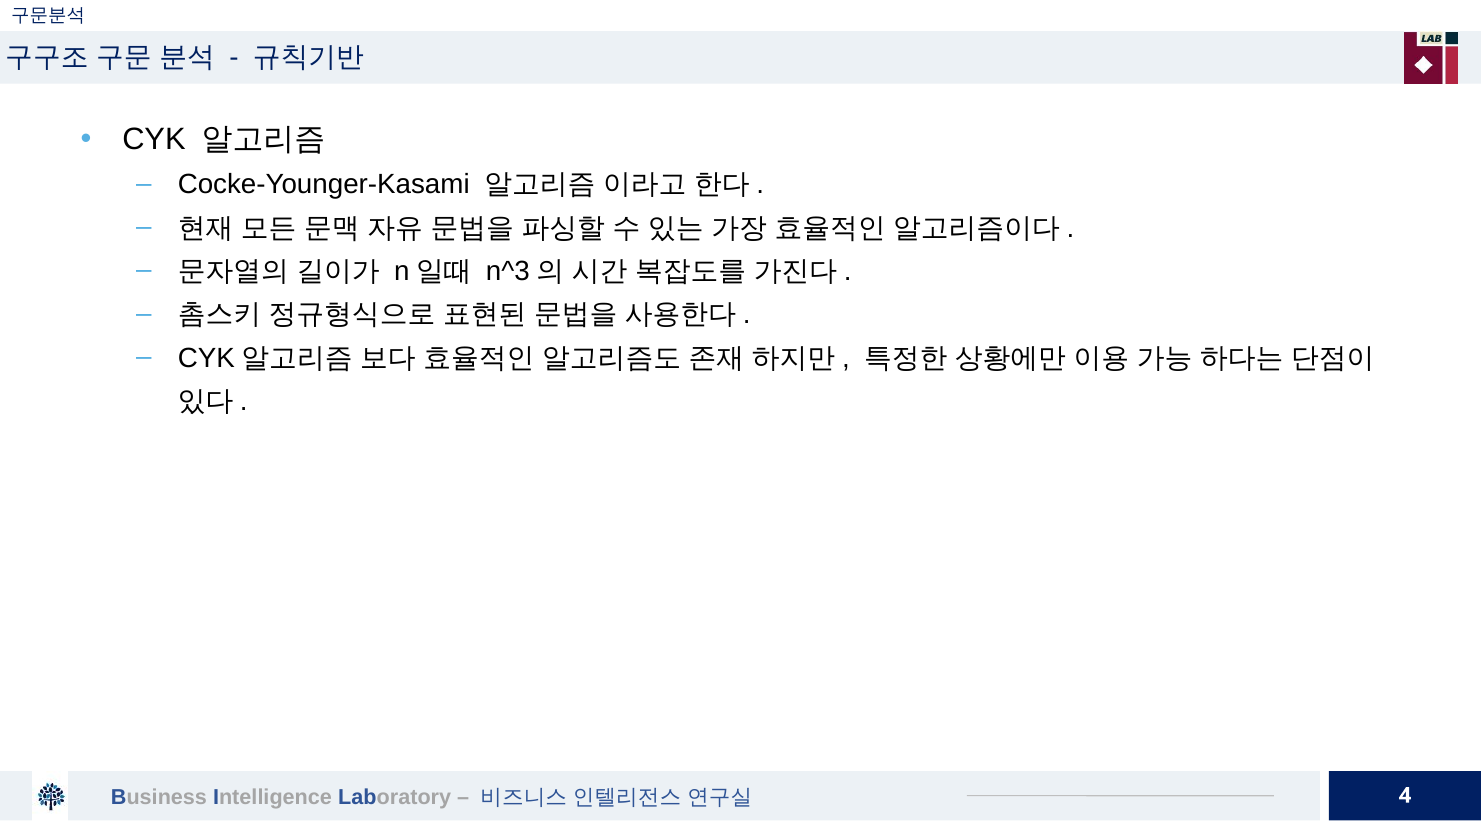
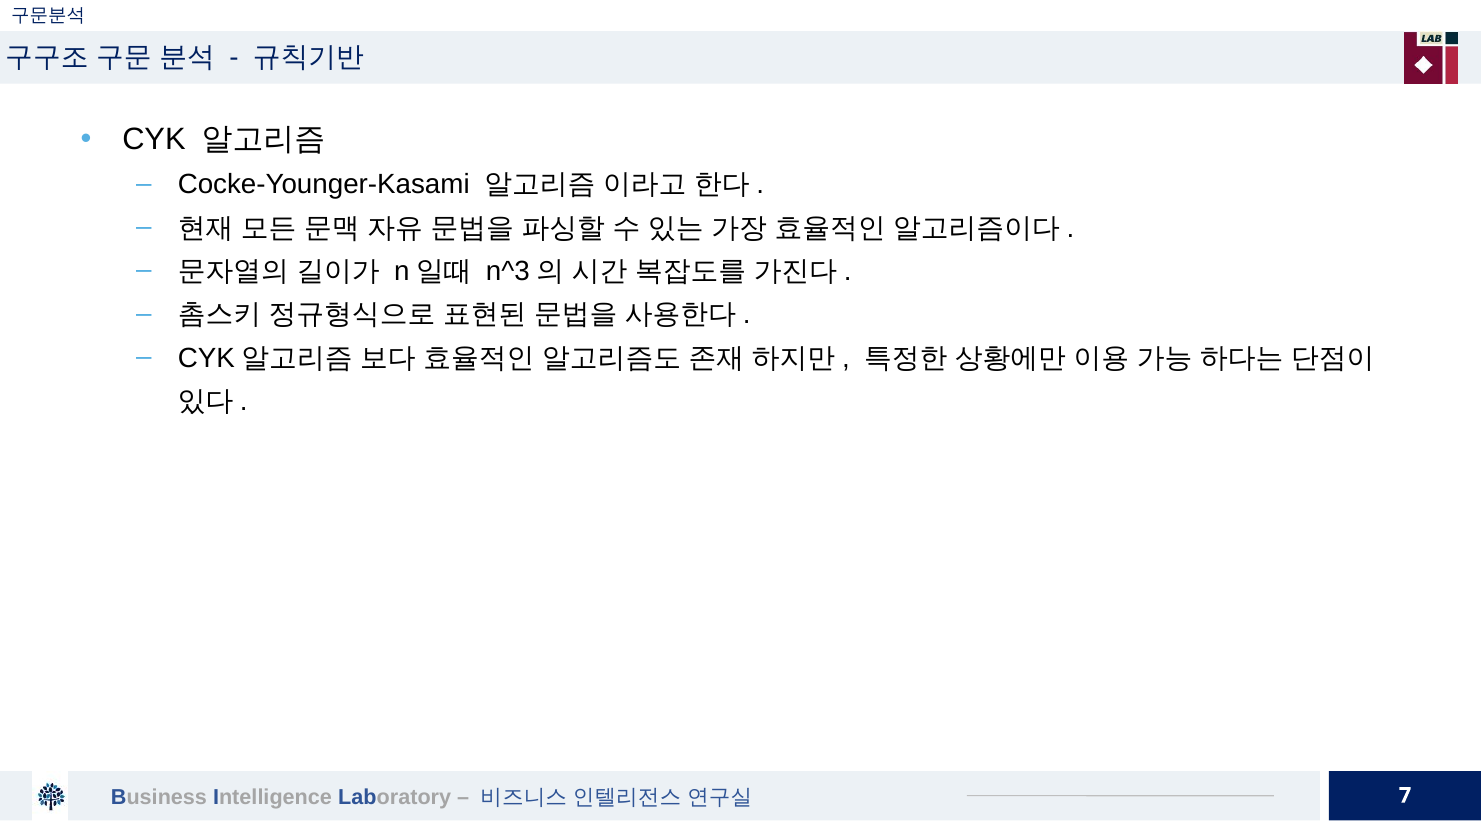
4: 4 -> 7 (1405, 796)
